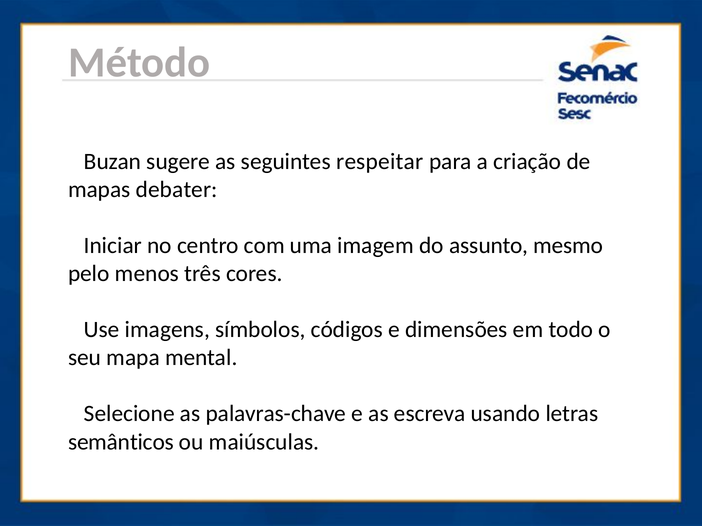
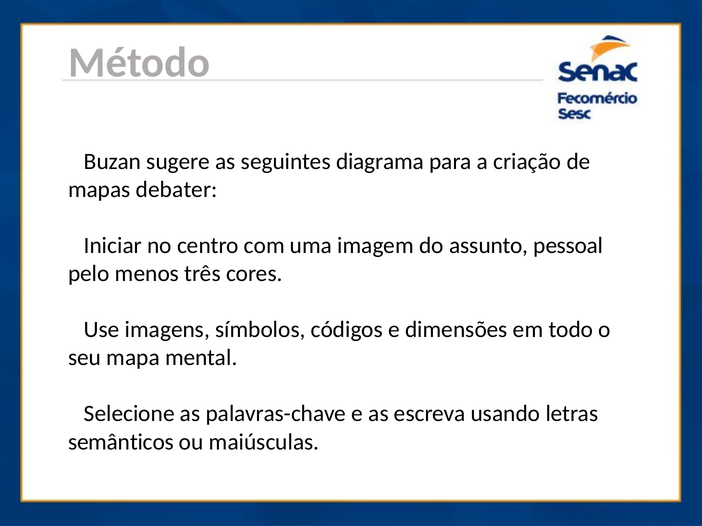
respeitar: respeitar -> diagrama (380, 161)
mesmo: mesmo -> pessoal (568, 246)
